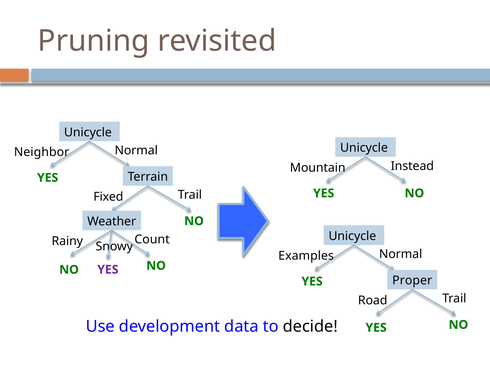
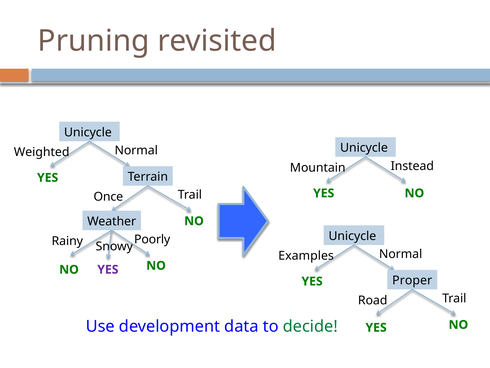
Neighbor: Neighbor -> Weighted (42, 152)
Fixed: Fixed -> Once (108, 196)
Count: Count -> Poorly (152, 239)
decide colour: black -> green (310, 326)
